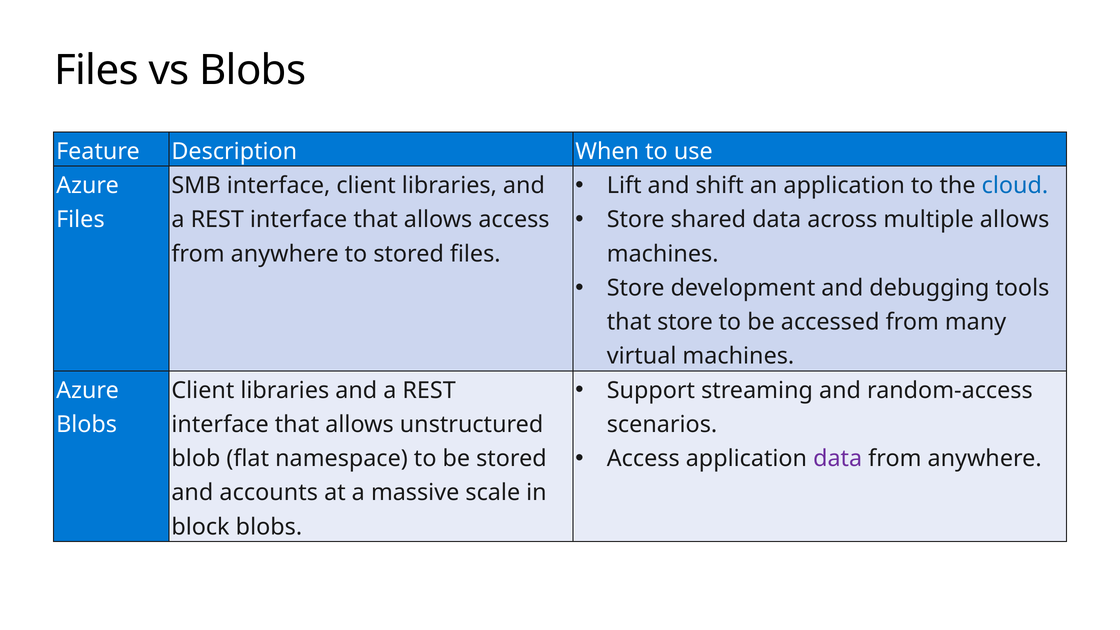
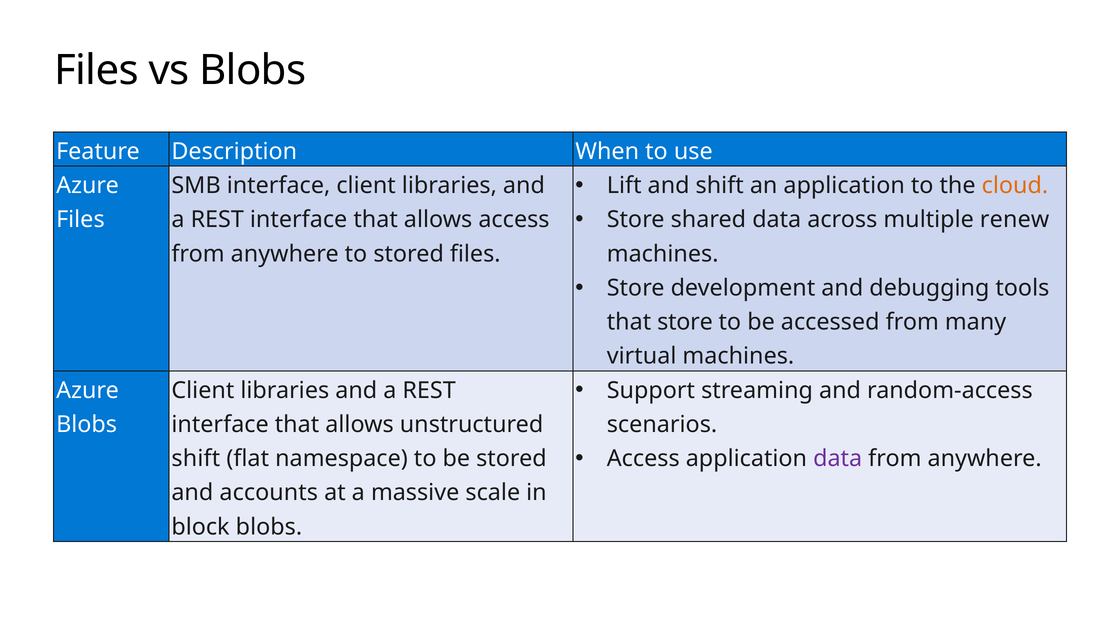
cloud colour: blue -> orange (1015, 186)
multiple allows: allows -> renew (1015, 220)
blob: blob -> shift (196, 459)
